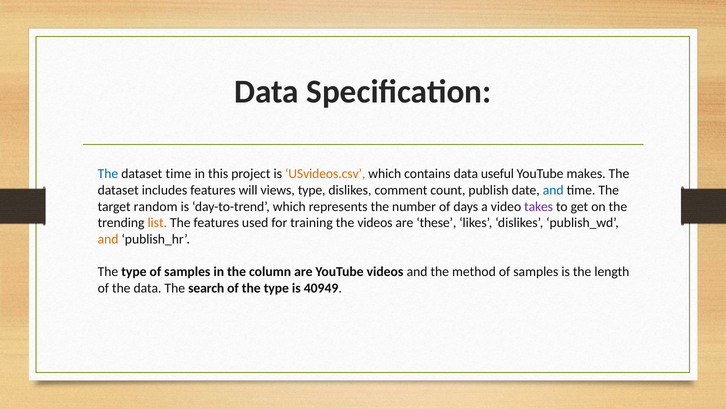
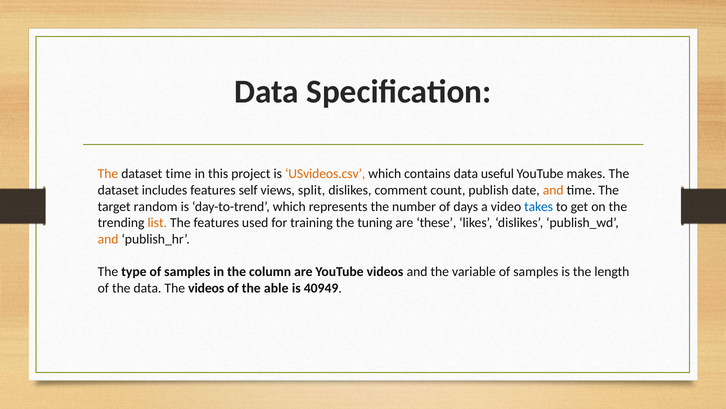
The colour: blue -> orange (108, 174)
will: will -> self (248, 190)
views type: type -> split (312, 190)
and colour: blue -> orange (553, 190)
takes colour: purple -> blue (539, 206)
the videos: videos -> tuning (375, 223)
method: method -> variable (474, 272)
The search: search -> videos (206, 288)
of the type: type -> able (276, 288)
